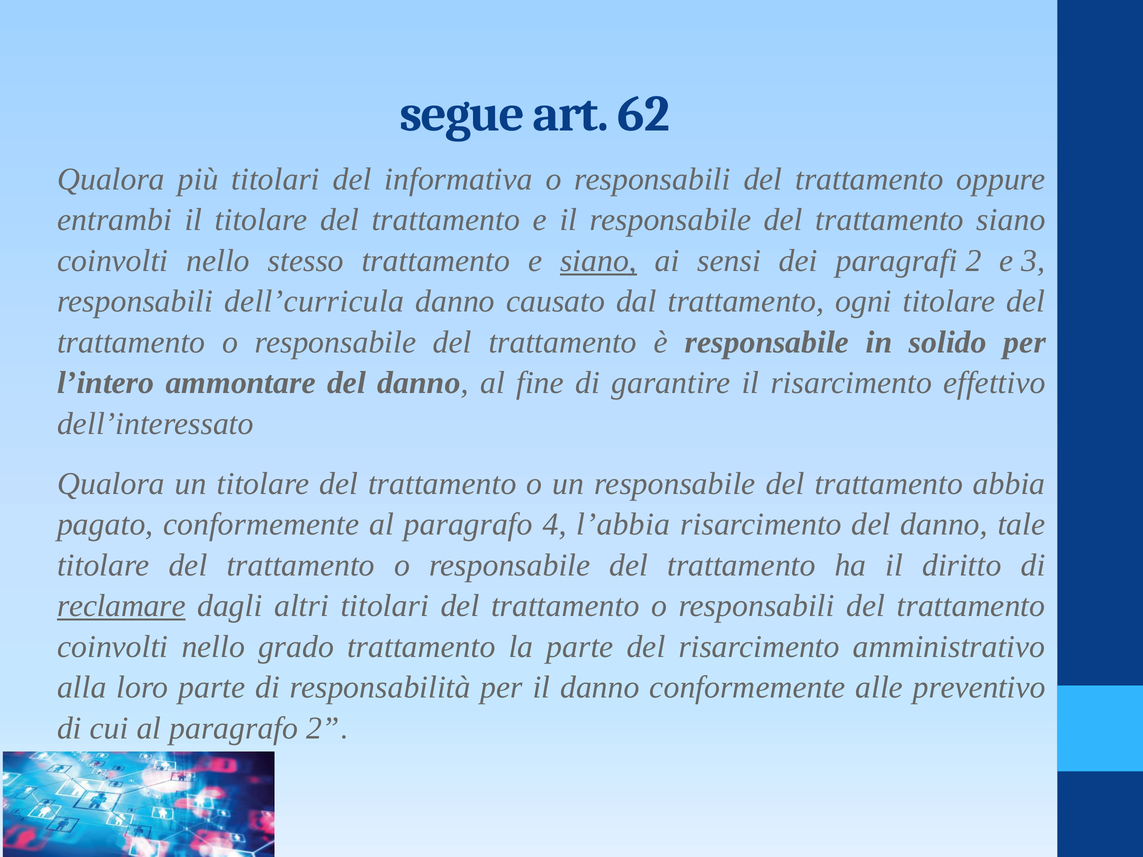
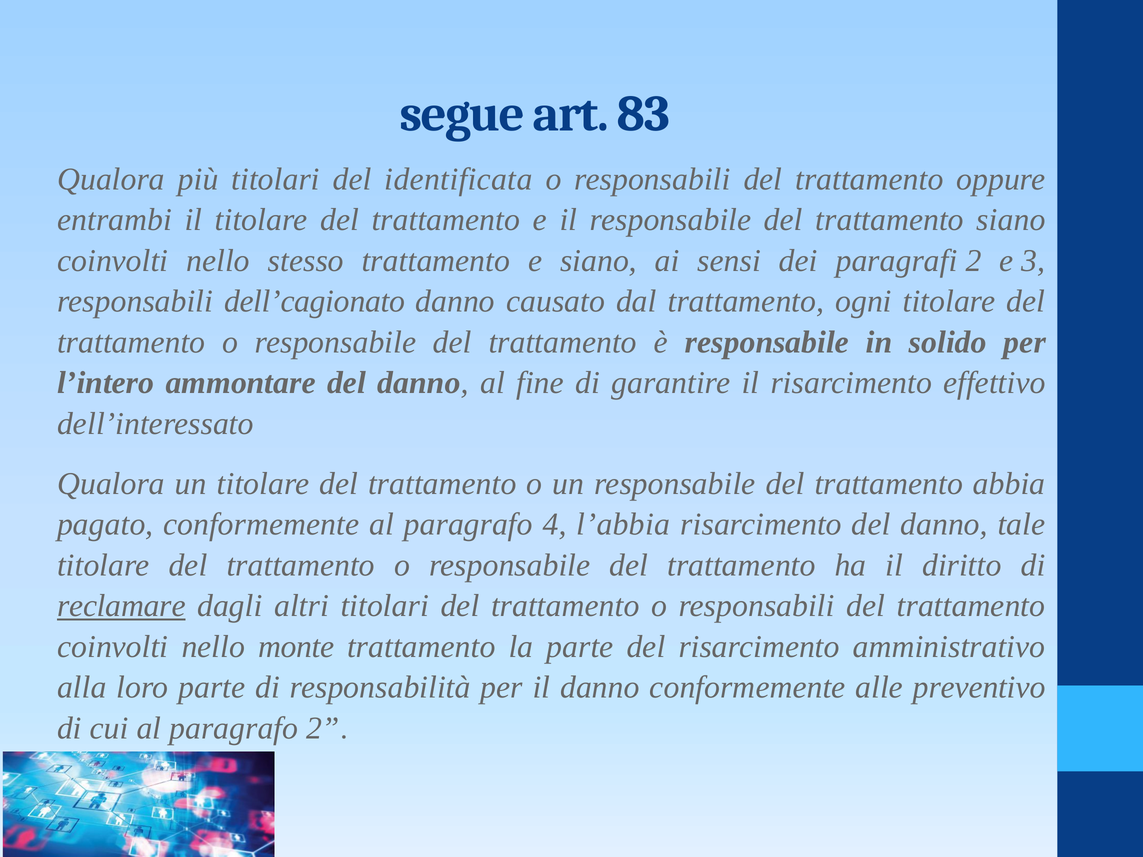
62: 62 -> 83 (644, 114)
informativa: informativa -> identificata (458, 179)
siano underline: present -> none (598, 261)
dell’curricula: dell’curricula -> dell’cagionato (315, 302)
grado: grado -> monte (296, 647)
